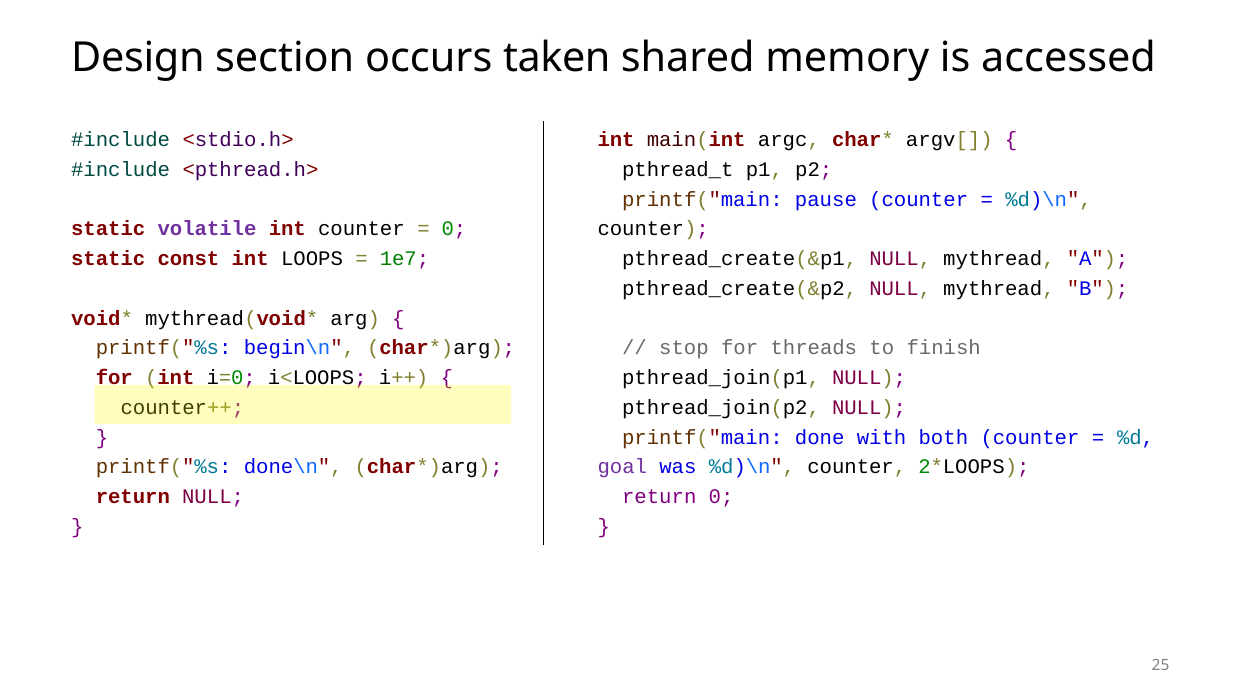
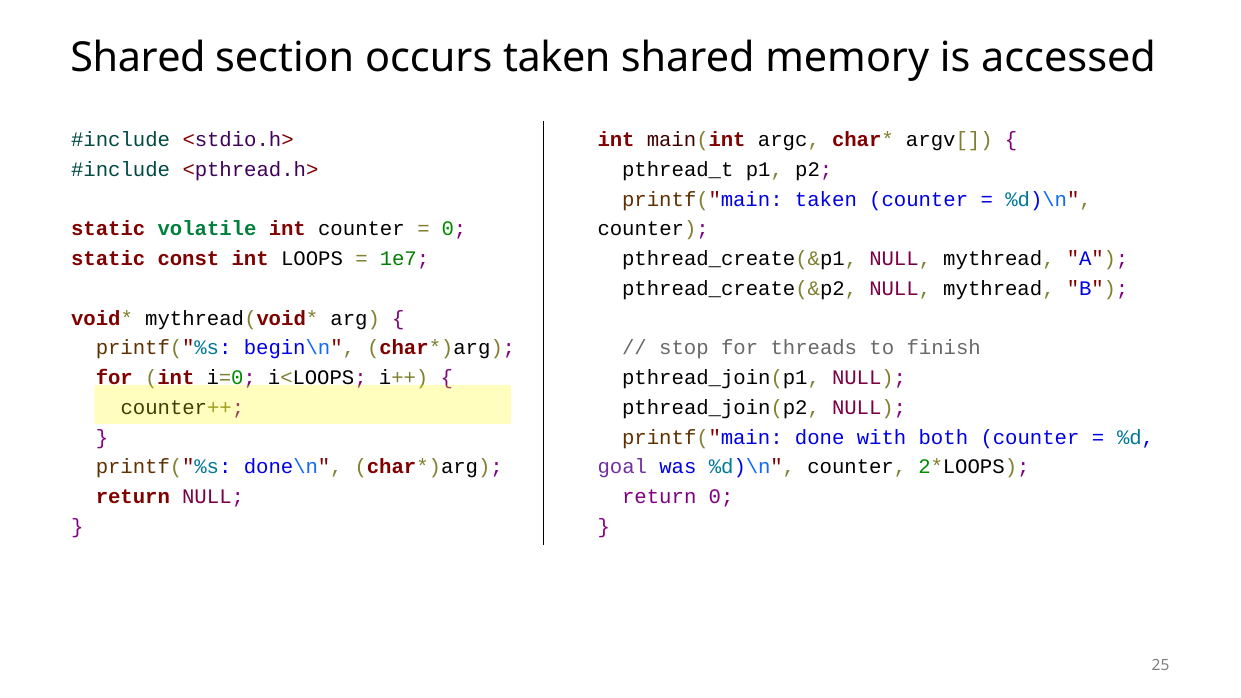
Design: Design -> Shared (138, 58)
printf("main pause: pause -> taken (826, 199)
volatile colour: purple -> green (207, 229)
